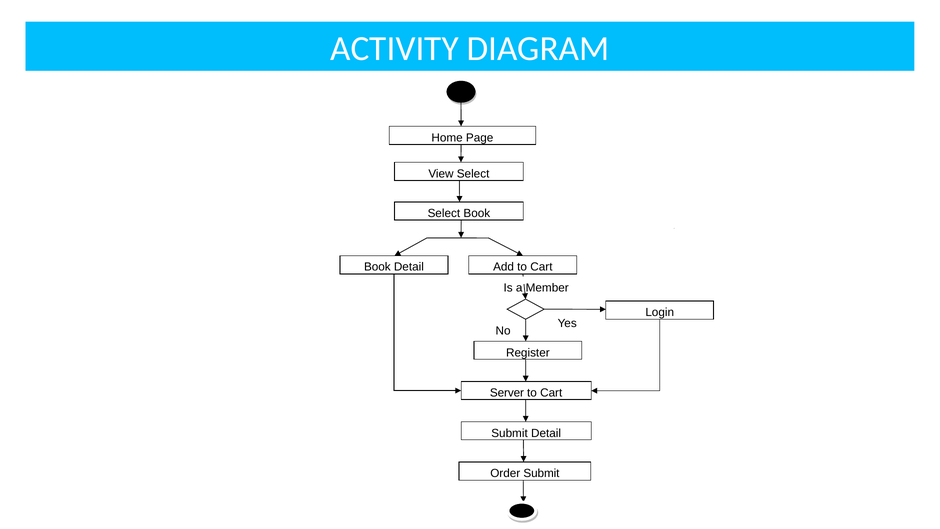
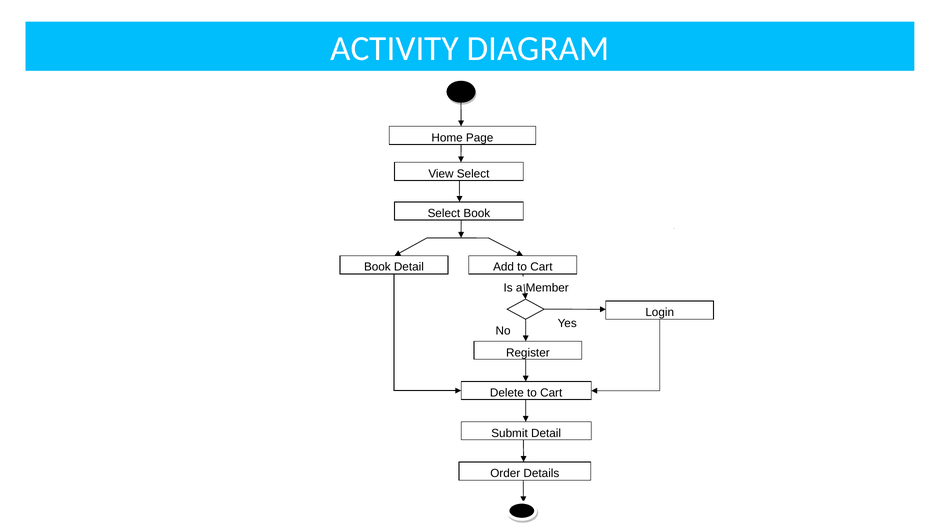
Server: Server -> Delete (507, 393)
Order Submit: Submit -> Details (541, 473)
